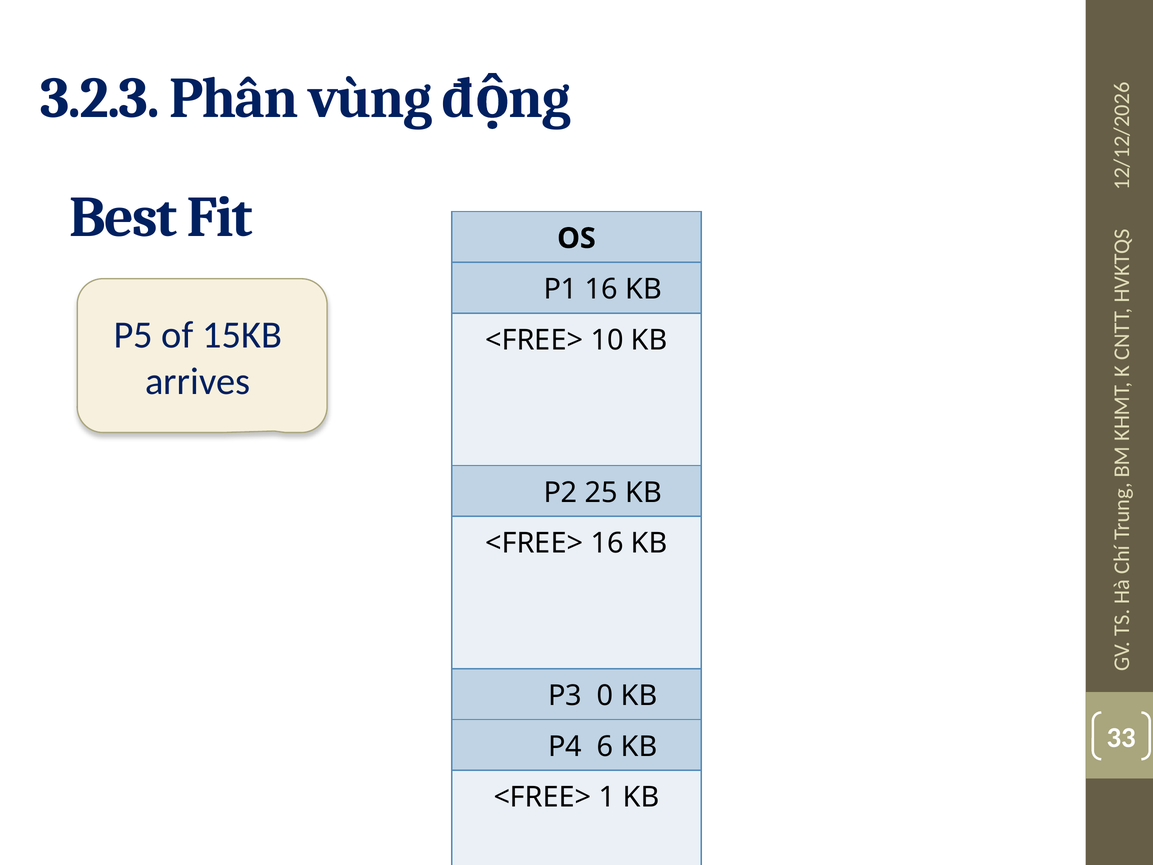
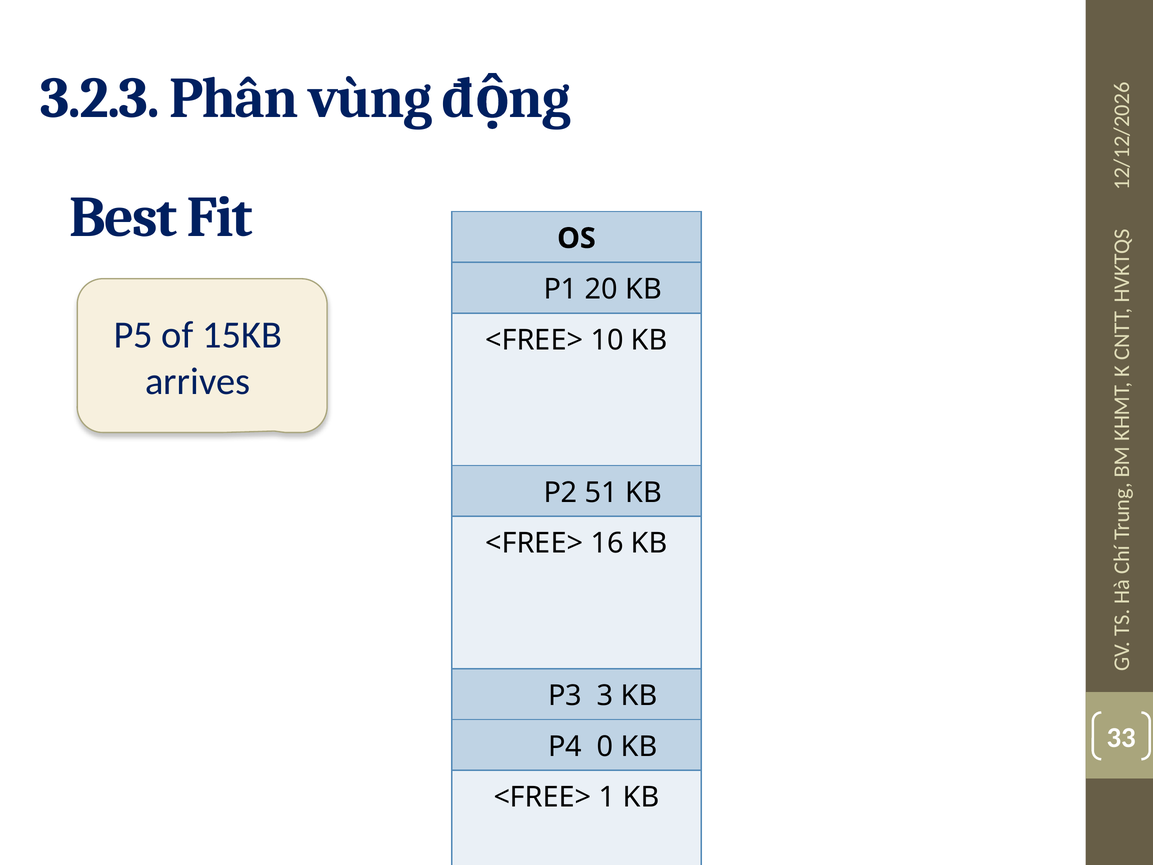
P1 16: 16 -> 20 (601, 289)
25: 25 -> 51 (601, 492)
P3 0: 0 -> 3 (605, 696)
P4 6: 6 -> 0 (605, 746)
